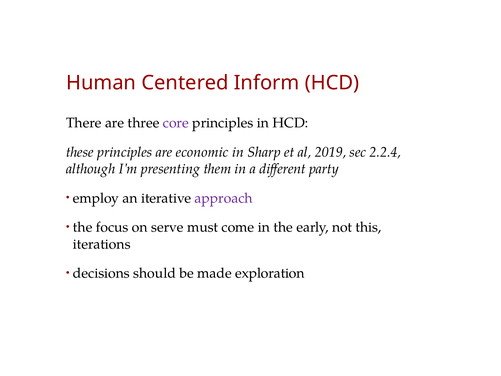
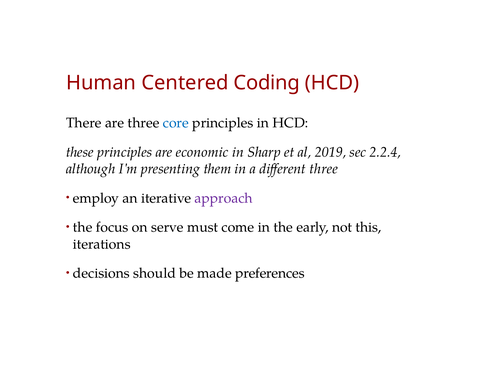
Inform: Inform -> Coding (267, 83)
core colour: purple -> blue (176, 123)
different party: party -> three (324, 169)
exploration: exploration -> preferences (270, 273)
